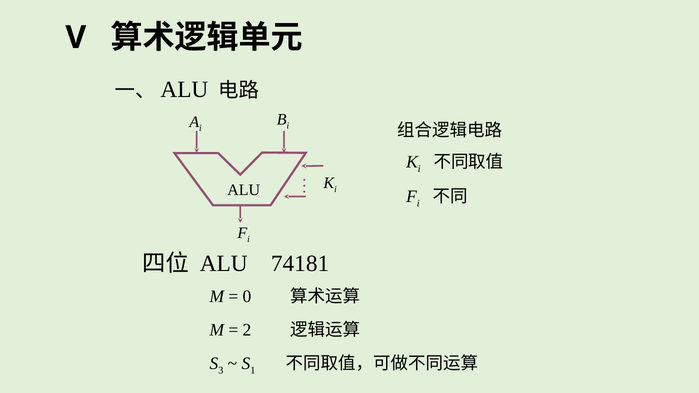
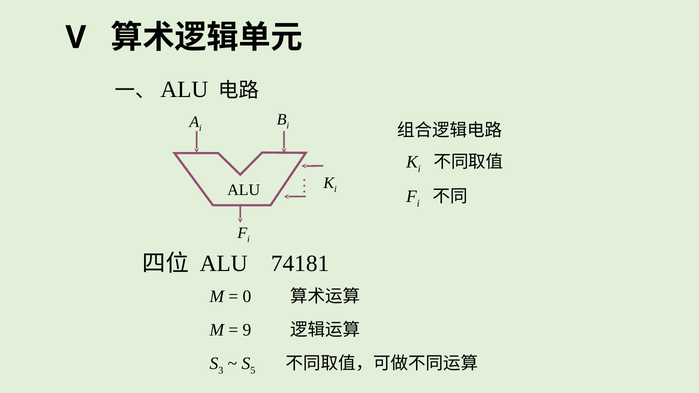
2: 2 -> 9 (247, 330)
1: 1 -> 5 (253, 371)
